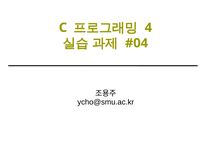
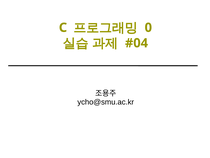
4: 4 -> 0 (148, 28)
